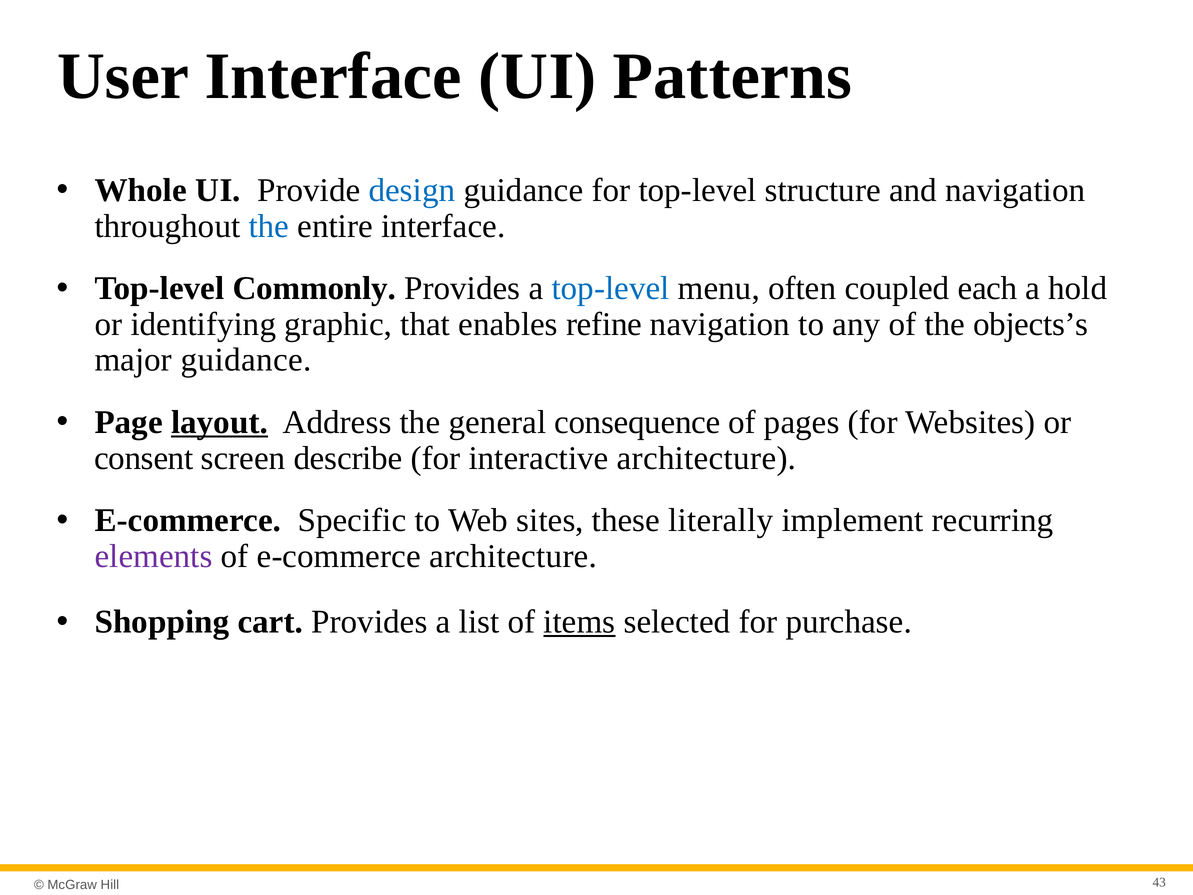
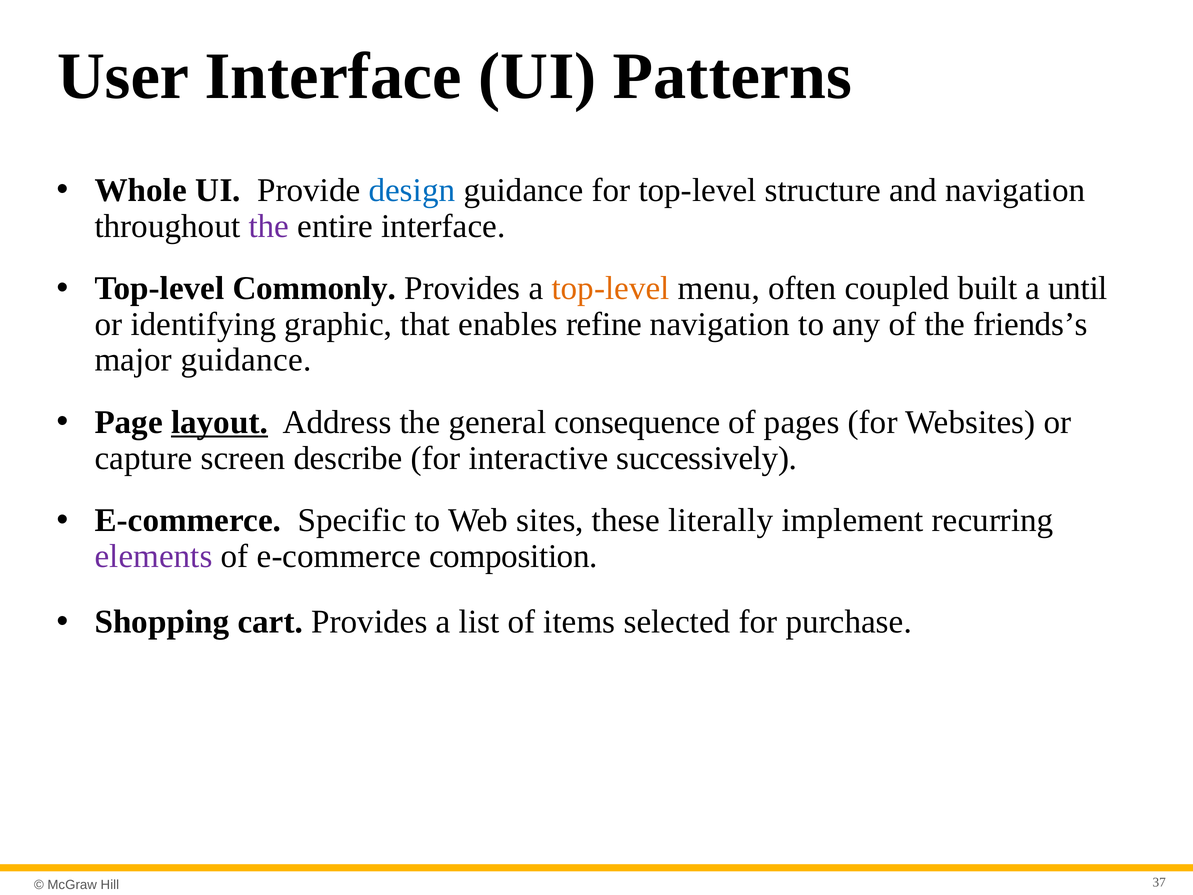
the colour: blue -> purple (269, 226)
top-level colour: blue -> orange (611, 288)
each: each -> built (988, 288)
hold: hold -> until (1078, 288)
objects’s: objects’s -> friends’s (1031, 324)
consent: consent -> capture (144, 458)
interactive architecture: architecture -> successively (707, 458)
e-commerce architecture: architecture -> composition (513, 556)
items underline: present -> none (579, 622)
43: 43 -> 37 (1159, 882)
